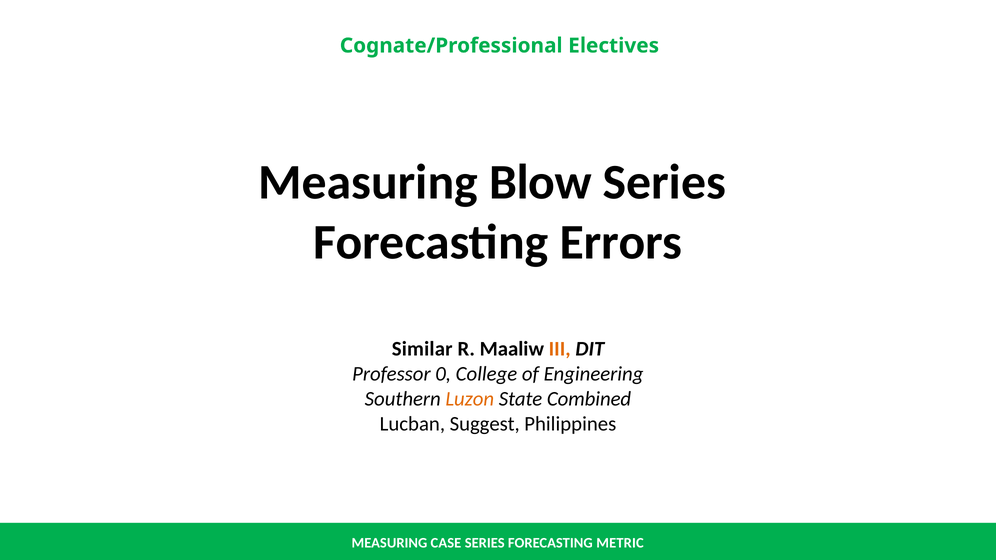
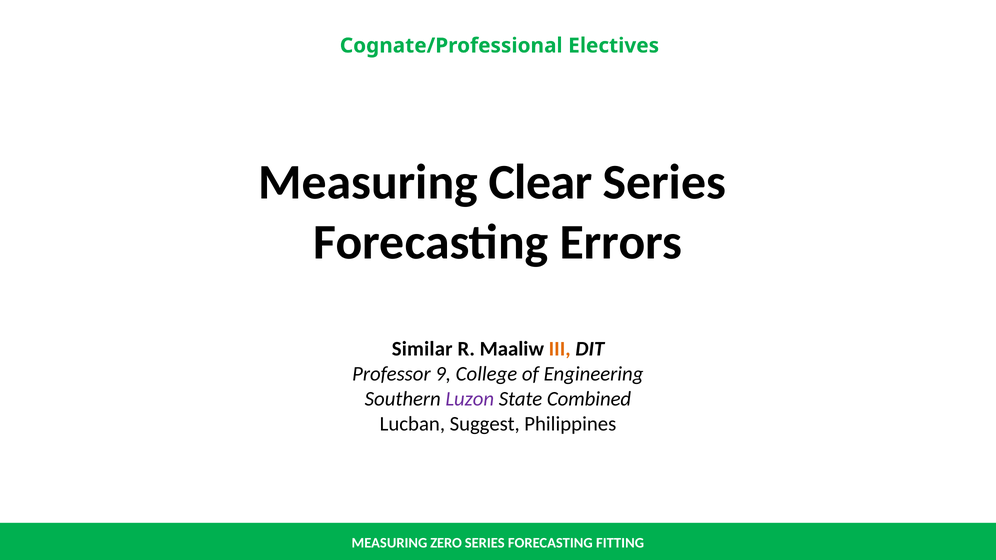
Blow: Blow -> Clear (541, 182)
0: 0 -> 9 (443, 374)
Luzon colour: orange -> purple (470, 399)
CASE: CASE -> ZERO (446, 543)
METRIC: METRIC -> FITTING (620, 543)
